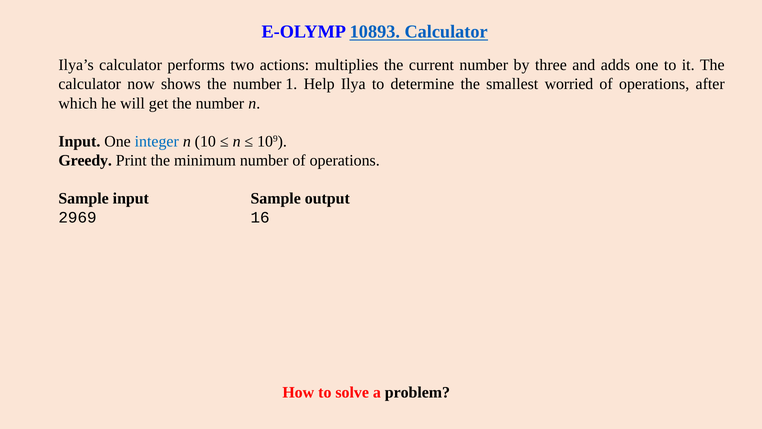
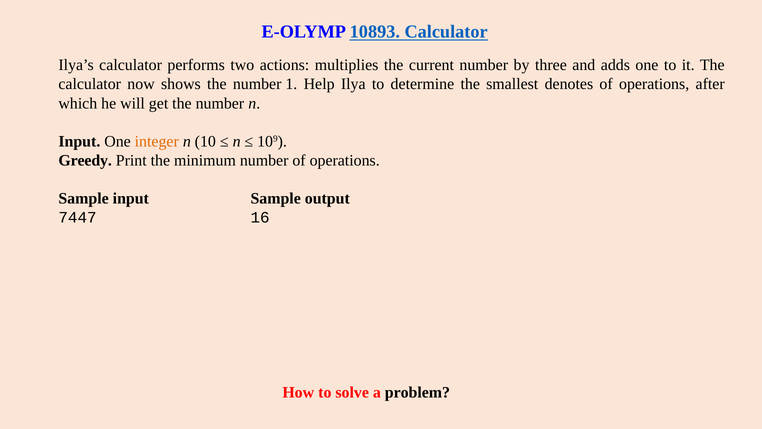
worried: worried -> denotes (569, 84)
integer colour: blue -> orange (157, 141)
2969: 2969 -> 7447 (78, 217)
